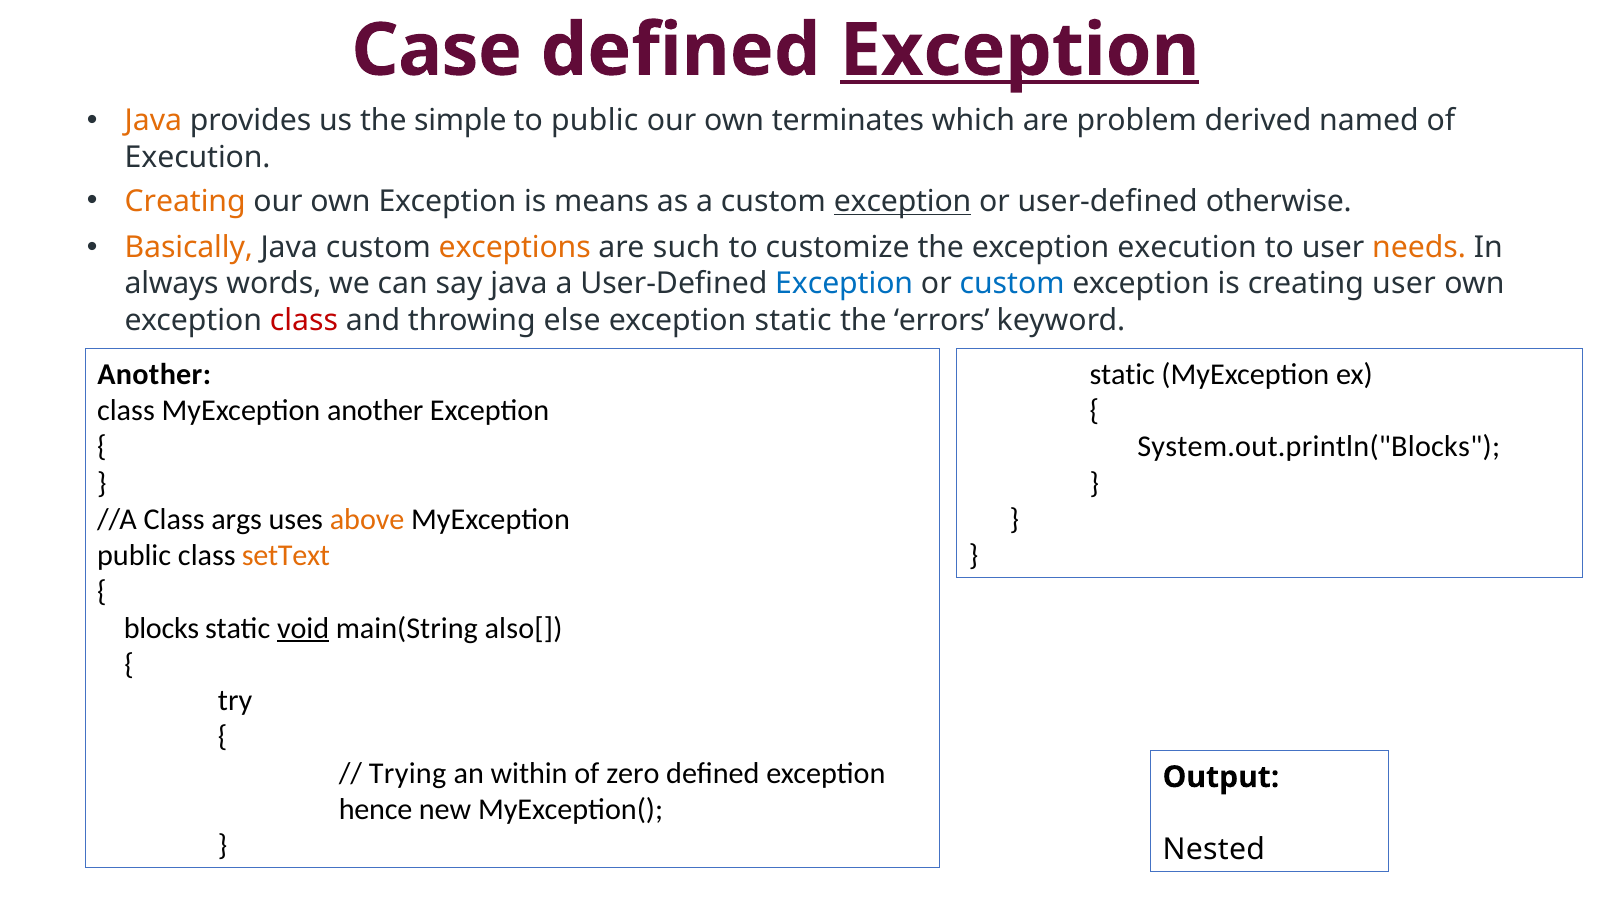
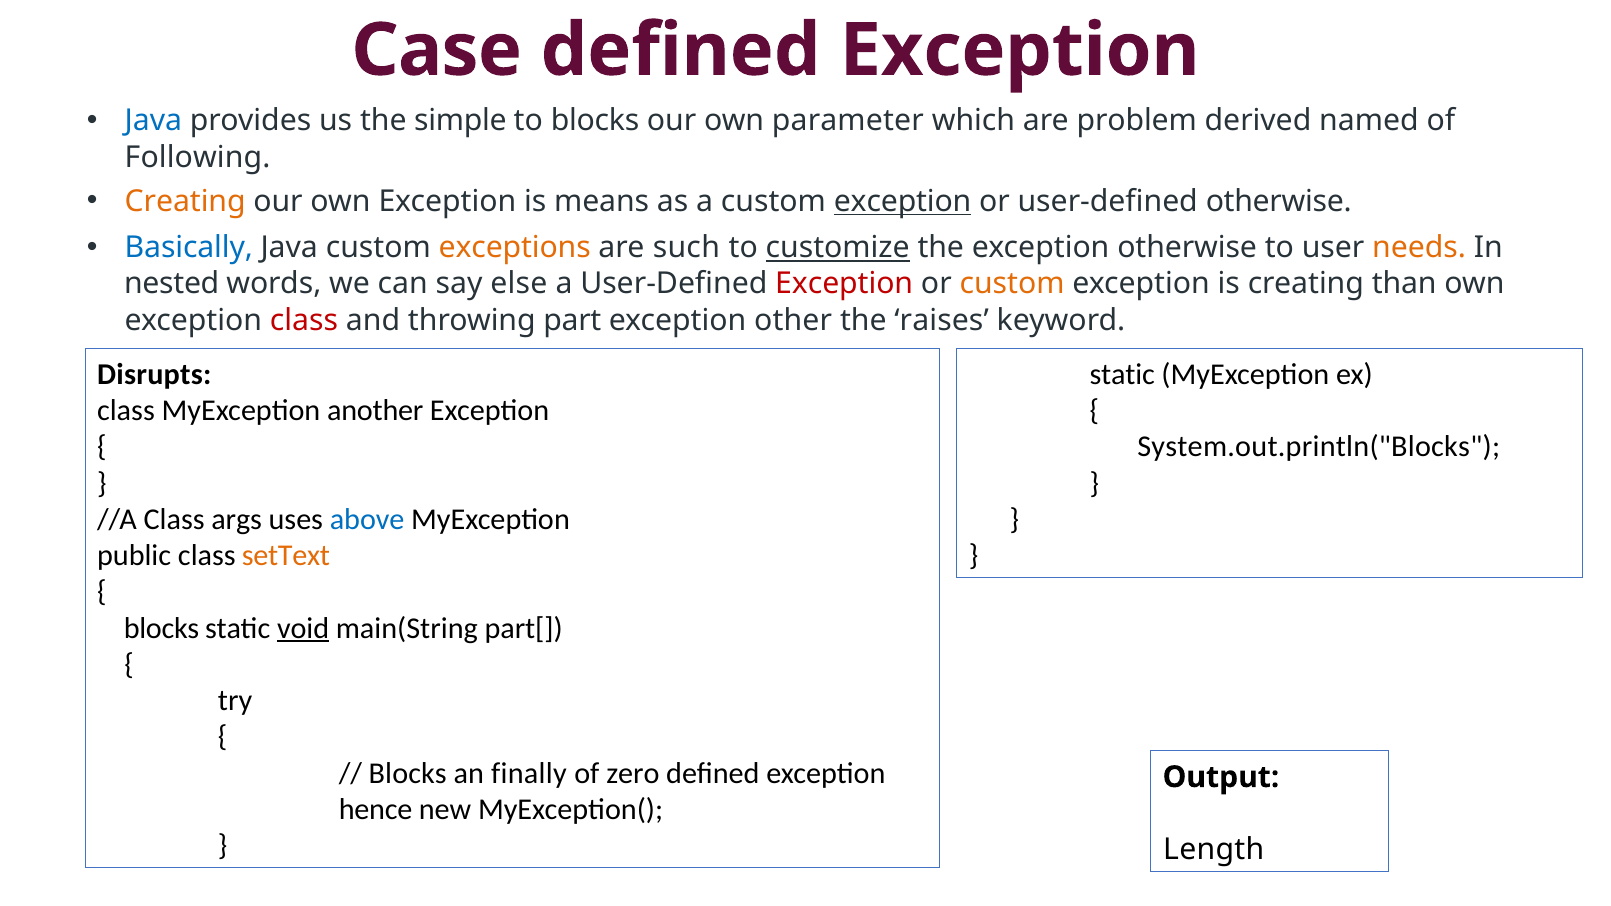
Exception underline: present -> none (1020, 51)
Java colour: orange -> blue (153, 121)
to public: public -> blocks (595, 121)
terminates: terminates -> parameter (848, 121)
Execution: Execution -> Following (198, 157)
Basically colour: orange -> blue (189, 248)
customize underline: none -> present (838, 248)
exception execution: execution -> otherwise (1187, 248)
always: always -> nested (172, 284)
say java: java -> else (519, 284)
Exception colour: blue -> red (844, 284)
custom colour: blue -> orange (1012, 284)
creating user: user -> than (1404, 284)
else: else -> part (572, 320)
exception static: static -> other (793, 320)
errors: errors -> raises (942, 320)
Another: Another -> Disrupts (154, 375)
above colour: orange -> blue (367, 520)
also[: also[ -> part[ (524, 628)
Trying: Trying -> Blocks (408, 773)
within: within -> finally (529, 773)
Nested: Nested -> Length (1214, 850)
